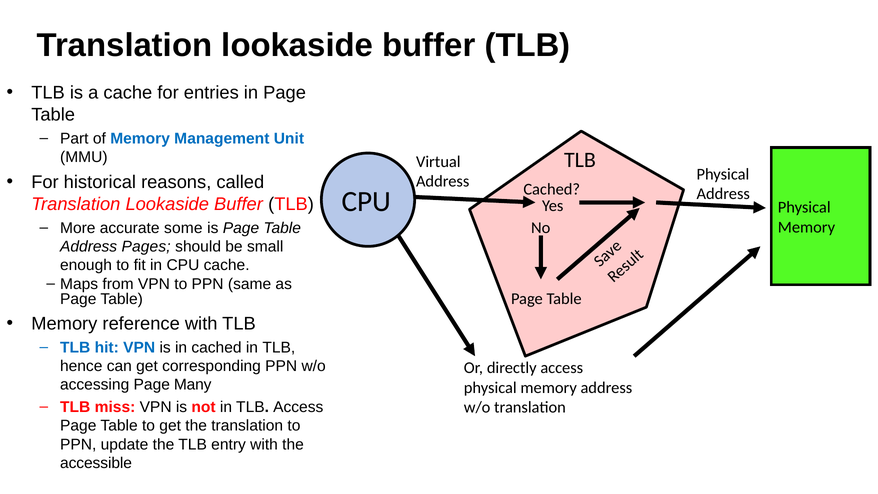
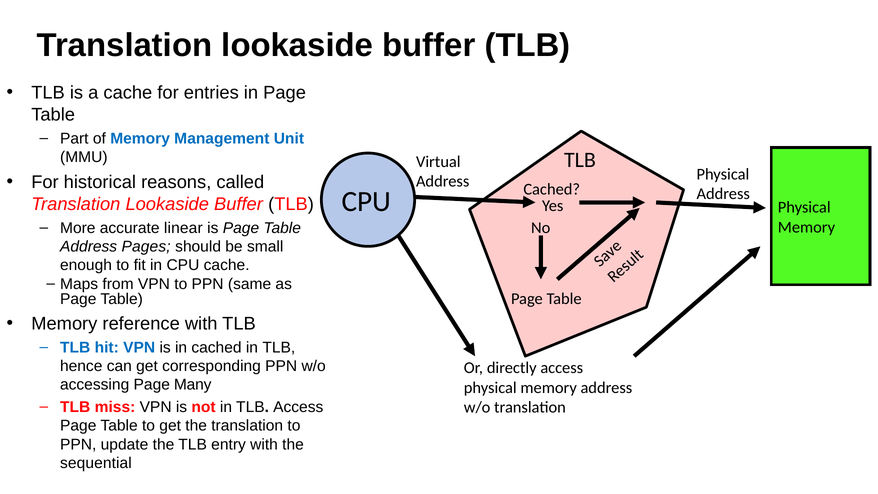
some: some -> linear (183, 228)
accessible: accessible -> sequential (96, 463)
